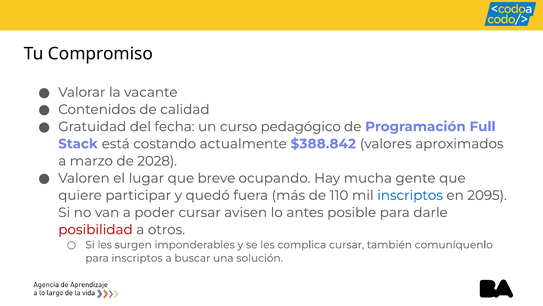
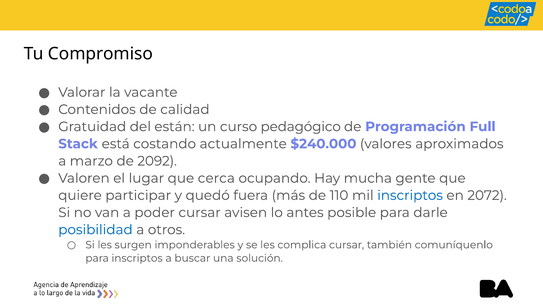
fecha: fecha -> están (174, 126)
$388.842: $388.842 -> $240.000 (323, 144)
2028: 2028 -> 2092 (157, 161)
breve: breve -> cerca (216, 178)
2095: 2095 -> 2072 (487, 195)
posibilidad colour: red -> blue (95, 229)
